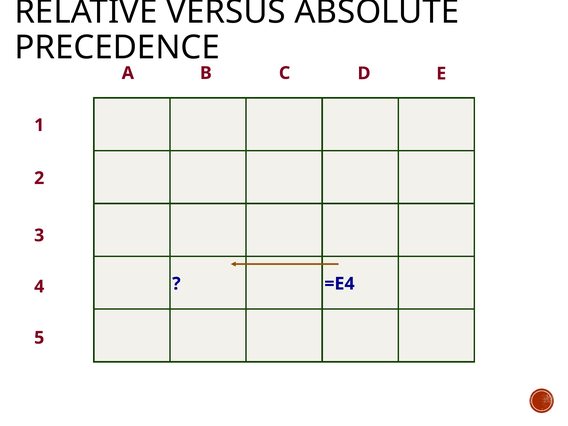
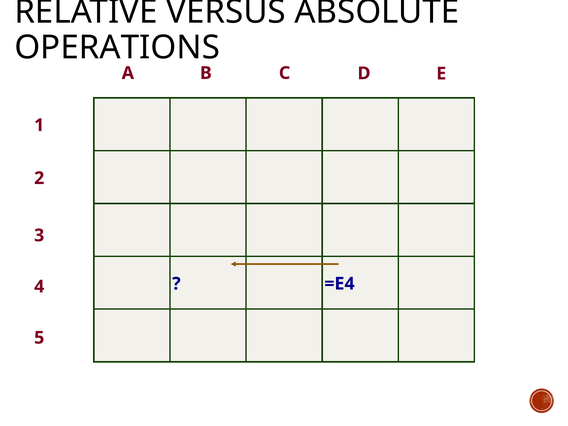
PRECEDENCE: PRECEDENCE -> OPERATIONS (117, 48)
